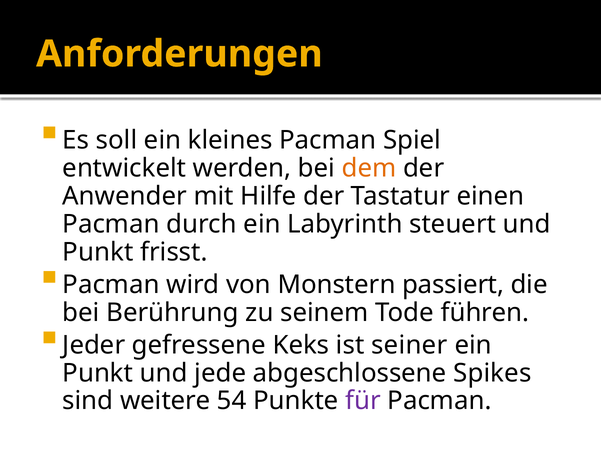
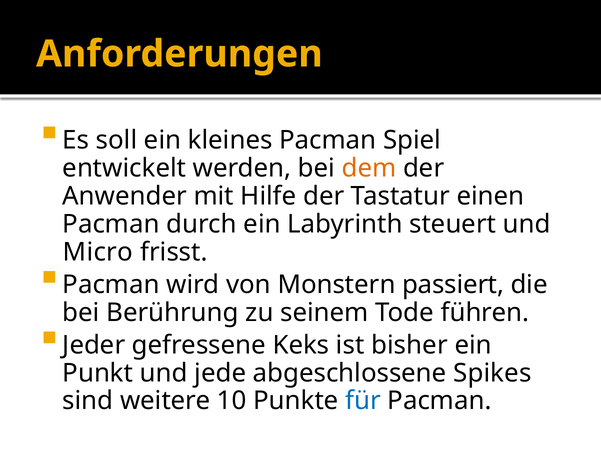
Punkt: Punkt -> Micro (98, 252)
seiner: seiner -> bisher (409, 345)
54: 54 -> 10 (232, 401)
für colour: purple -> blue (363, 401)
